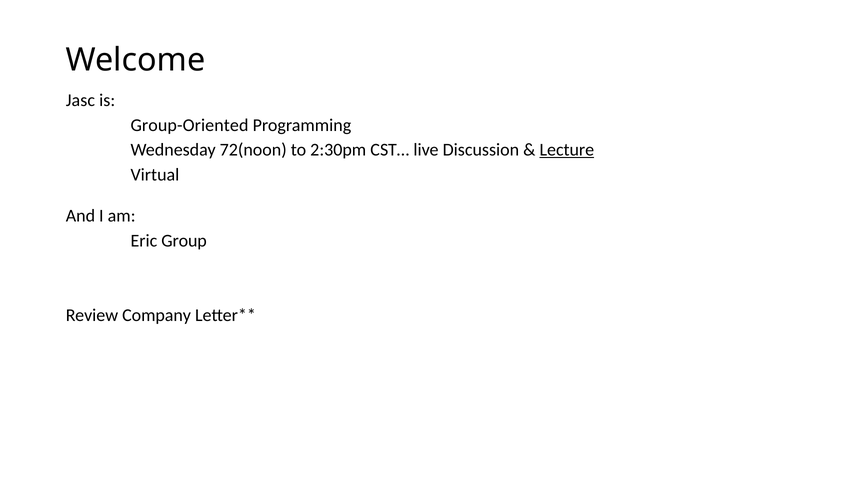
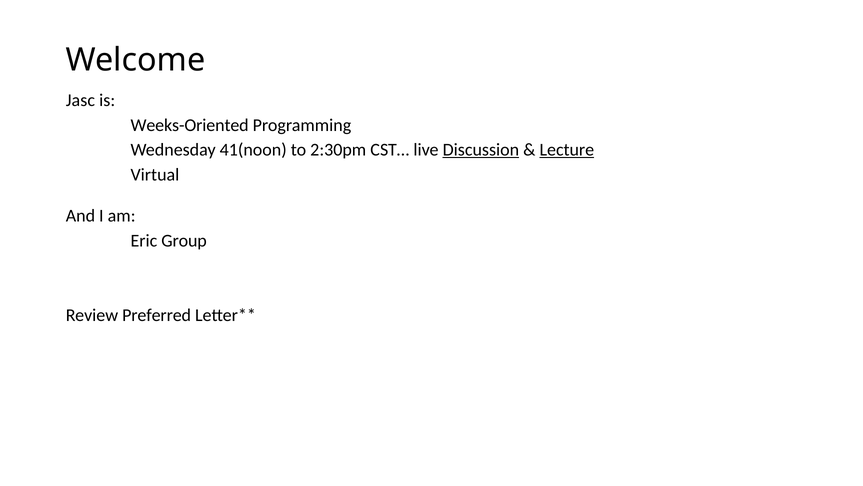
Group-Oriented: Group-Oriented -> Weeks-Oriented (190, 125)
72(noon: 72(noon -> 41(noon (253, 150)
Discussion underline: none -> present (481, 150)
Company: Company -> Preferred (157, 315)
